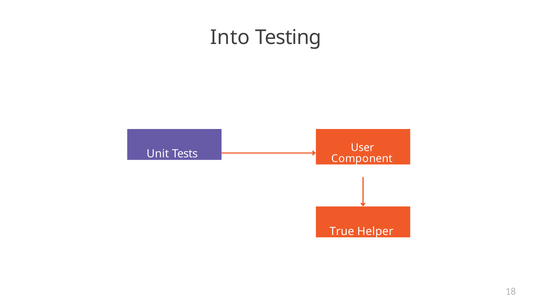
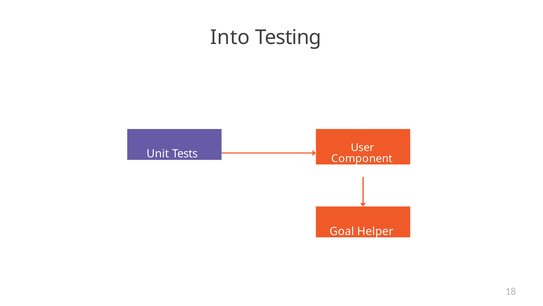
True: True -> Goal (342, 231)
